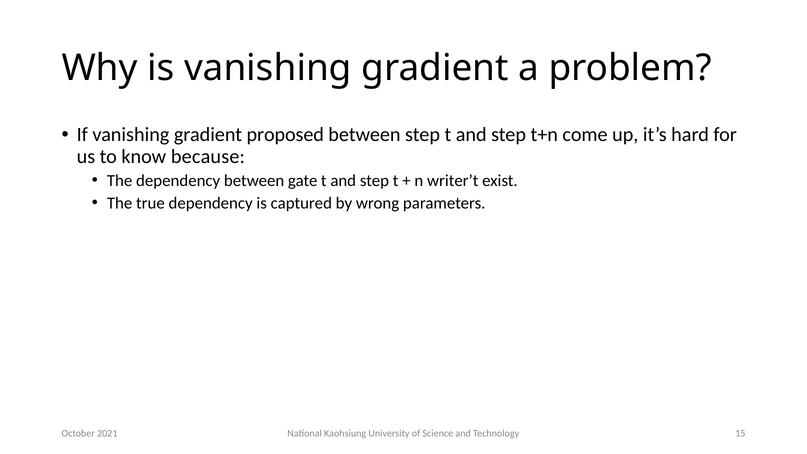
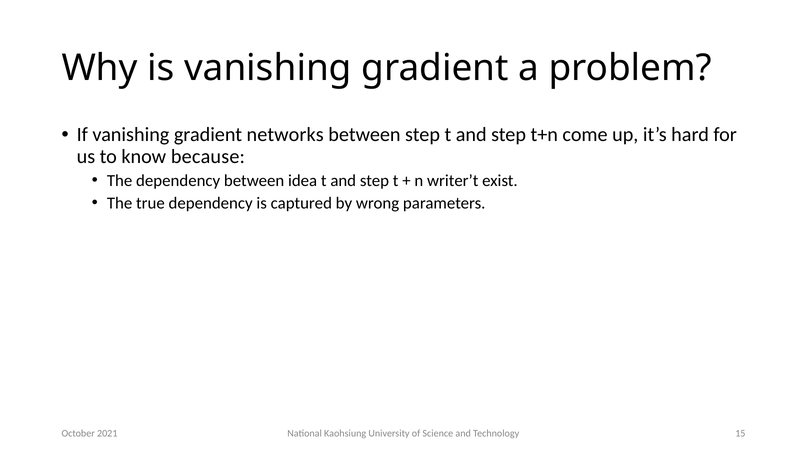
proposed: proposed -> networks (285, 135)
gate: gate -> idea (303, 181)
